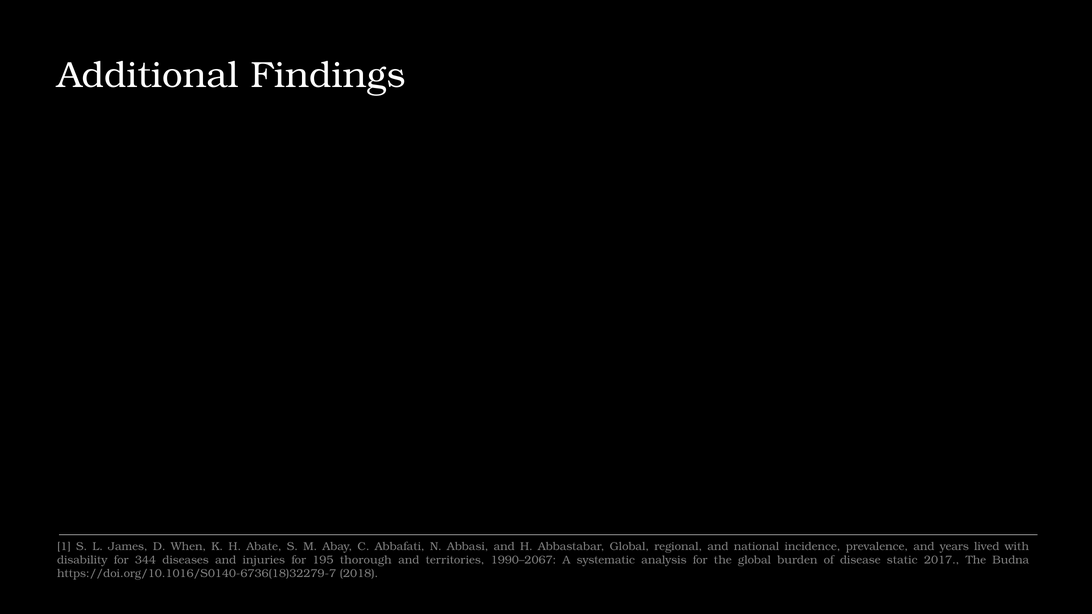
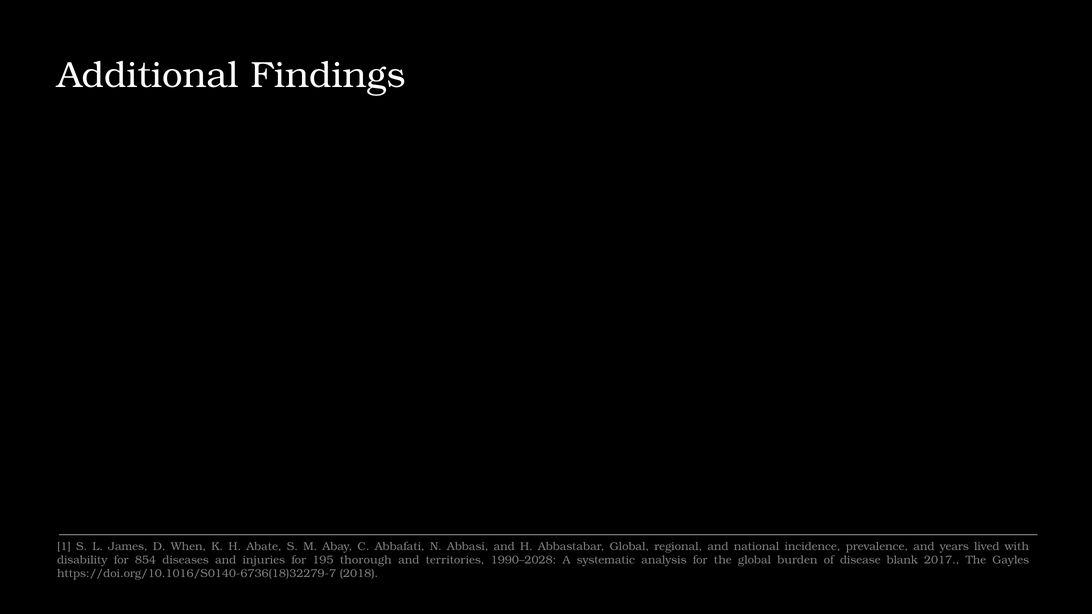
344: 344 -> 854 (145, 560)
1990–2067: 1990–2067 -> 1990–2028 (523, 560)
static: static -> blank (902, 560)
Budna: Budna -> Gayles (1011, 560)
